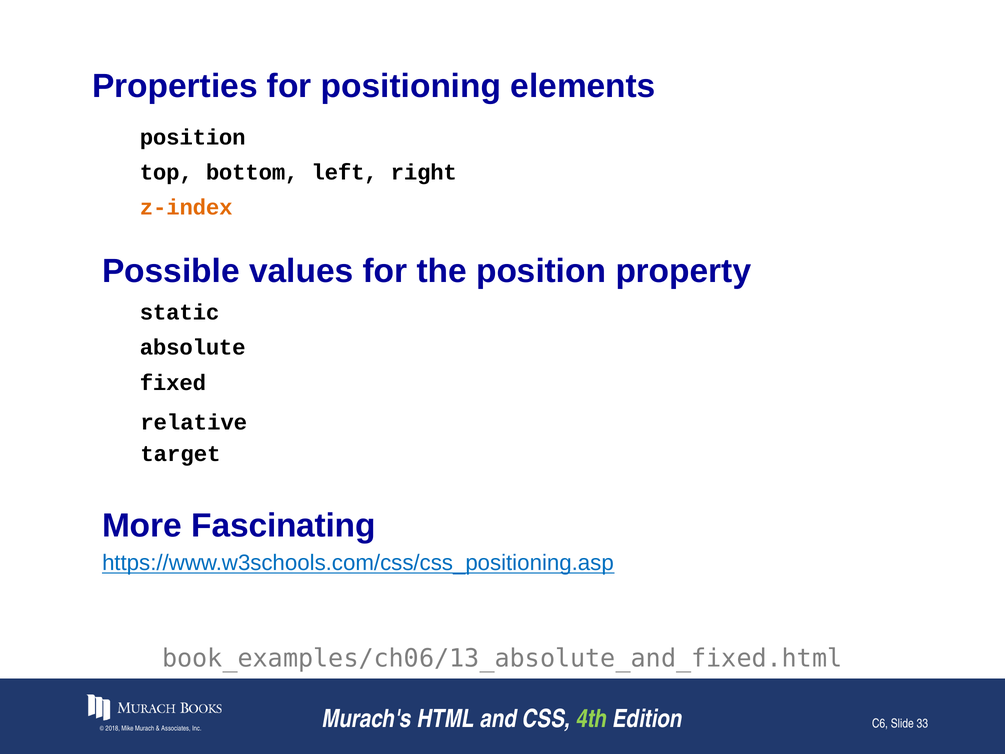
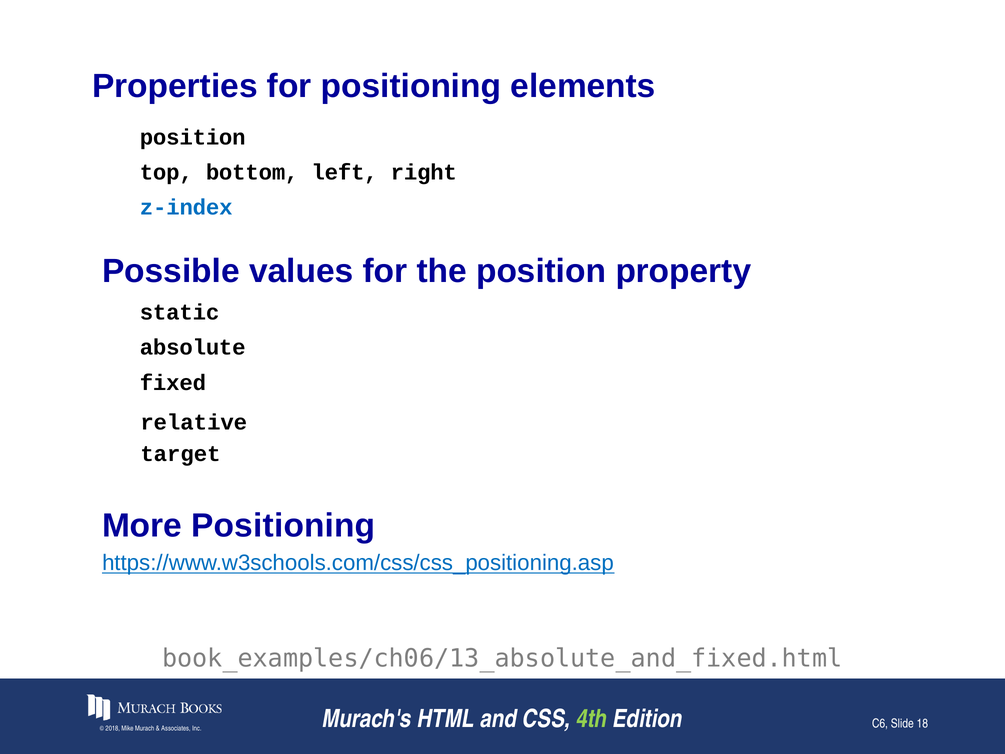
z-index colour: orange -> blue (186, 208)
More Fascinating: Fascinating -> Positioning (283, 526)
33: 33 -> 18 (922, 723)
